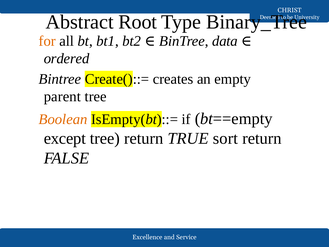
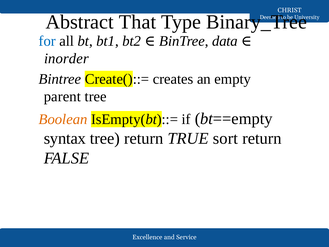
Root: Root -> That (137, 22)
for colour: orange -> blue (47, 41)
ordered: ordered -> inorder (66, 59)
except: except -> syntax (65, 138)
